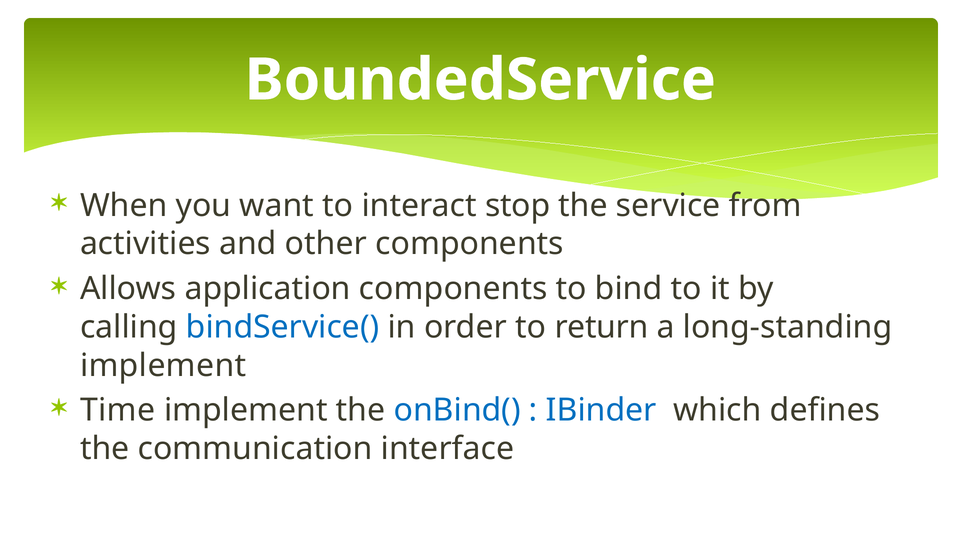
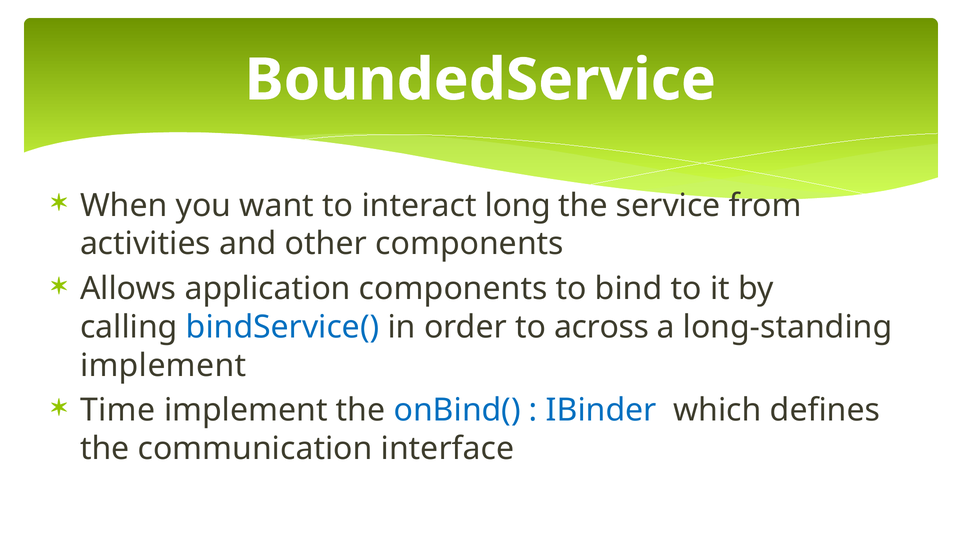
stop: stop -> long (518, 206)
return: return -> across (602, 327)
